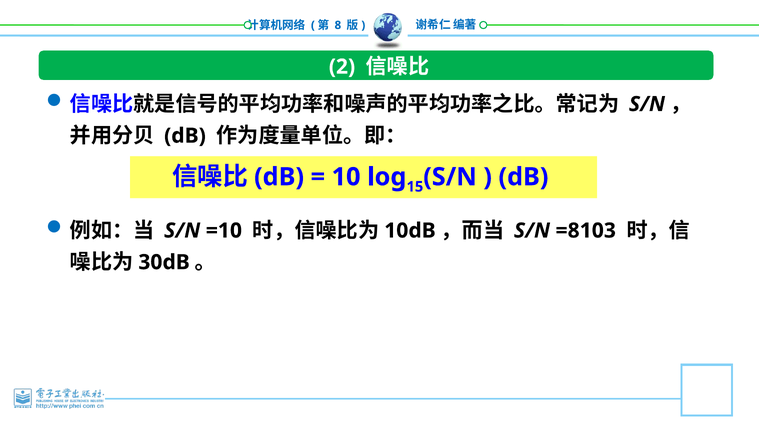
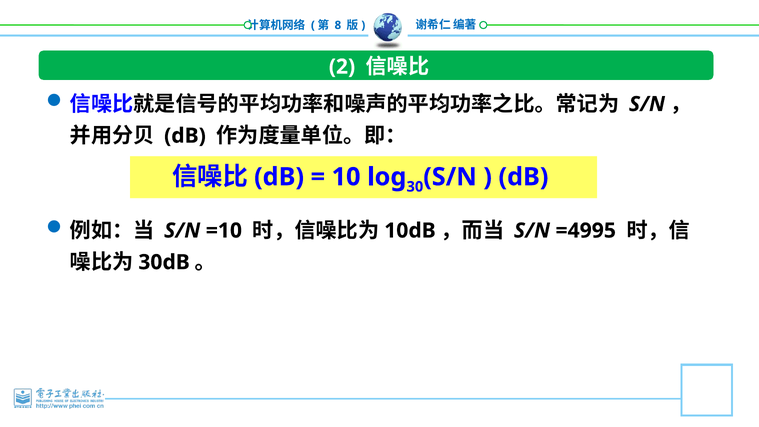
15: 15 -> 30 (415, 187)
=8103: =8103 -> =4995 (586, 231)
